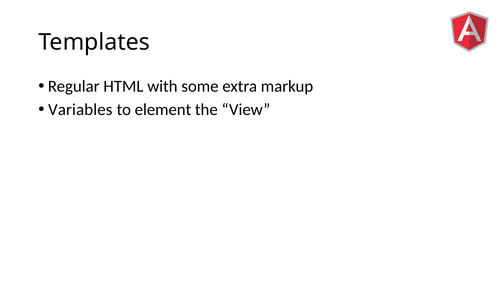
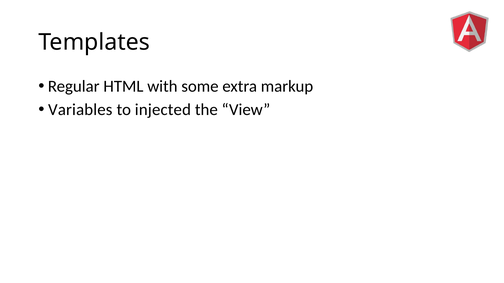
element: element -> injected (163, 110)
